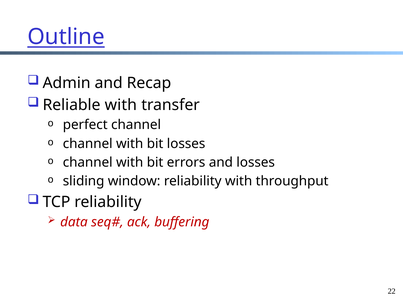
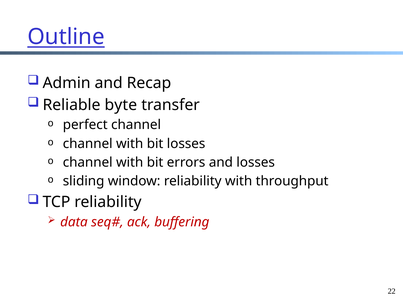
Reliable with: with -> byte (121, 105)
